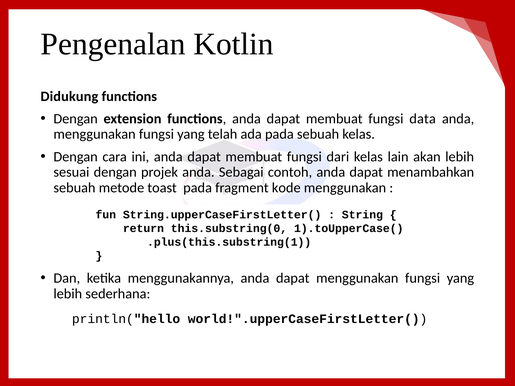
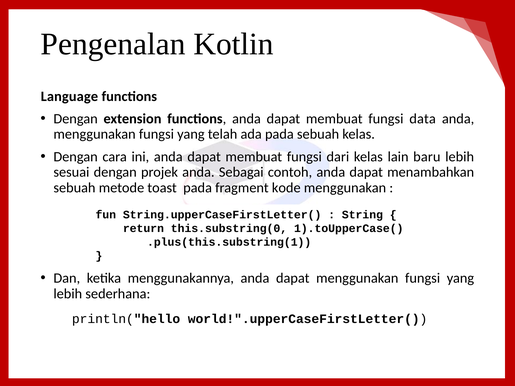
Didukung: Didukung -> Language (69, 96)
akan: akan -> baru (427, 157)
